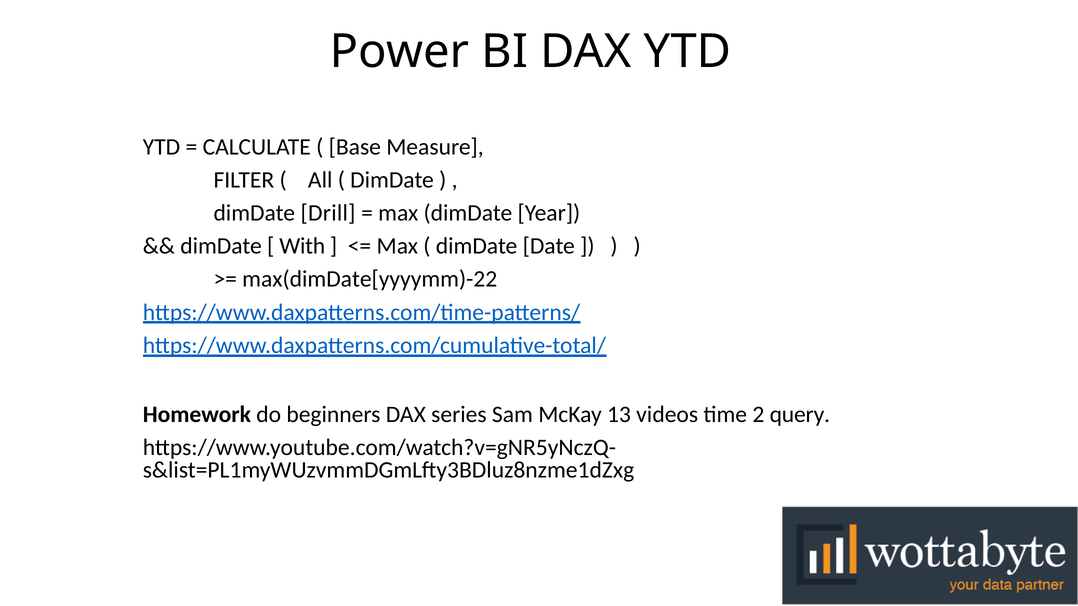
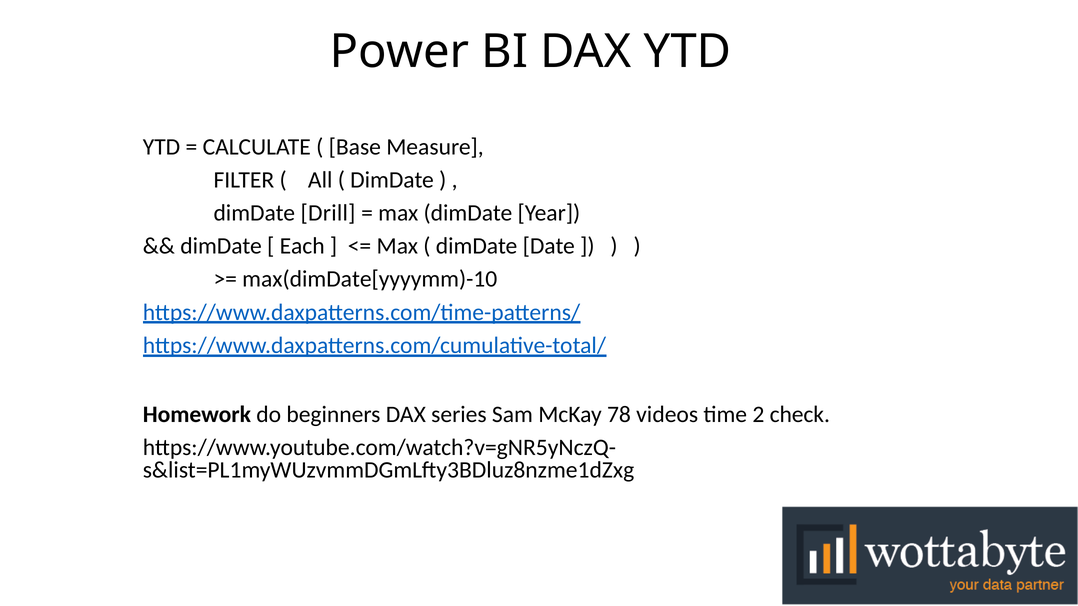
With: With -> Each (302, 246)
max(dimDate[yyyymm)-22: max(dimDate[yyyymm)-22 -> max(dimDate[yyyymm)-10 (370, 279)
13: 13 -> 78 (619, 415)
query: query -> check (800, 415)
